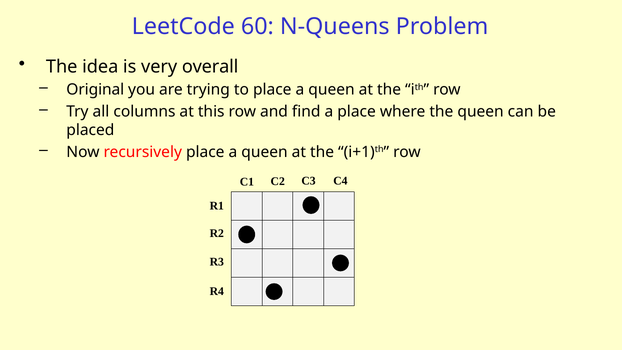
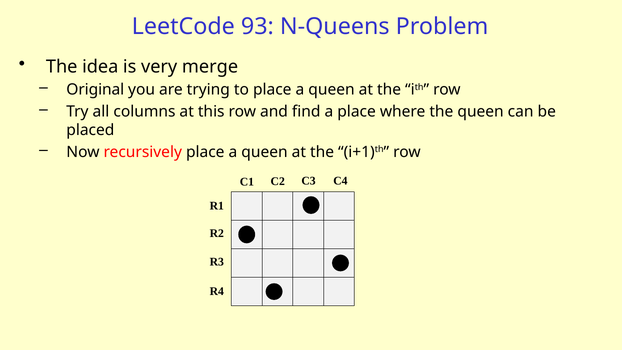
60: 60 -> 93 (257, 27)
overall: overall -> merge (210, 67)
